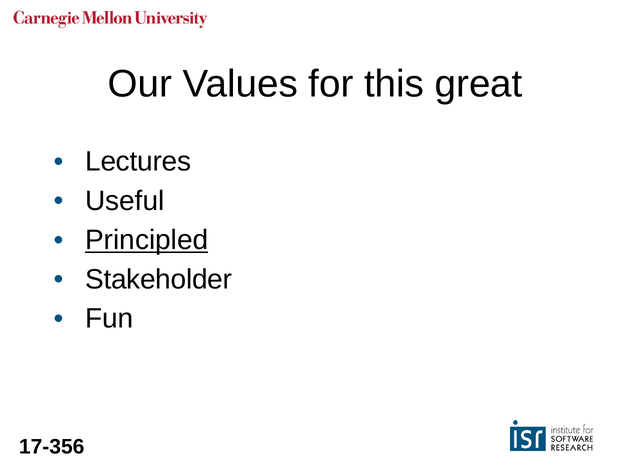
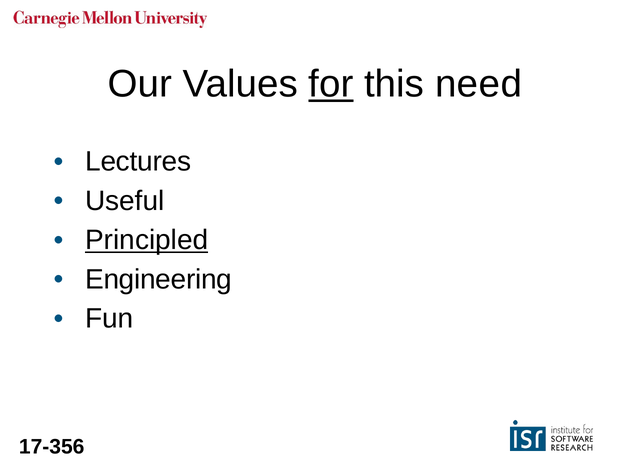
for underline: none -> present (331, 84)
great: great -> need (478, 84)
Stakeholder: Stakeholder -> Engineering (159, 280)
